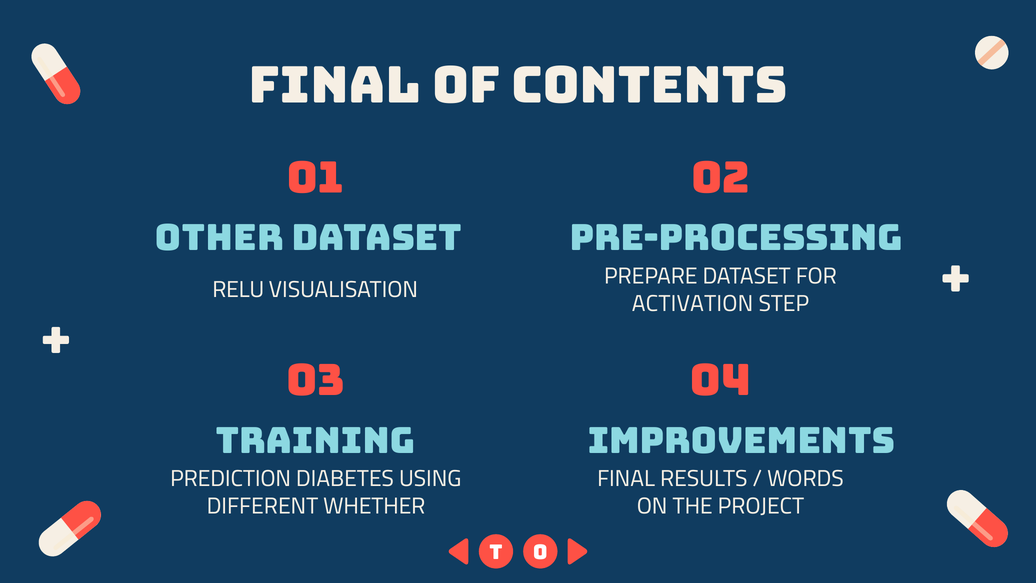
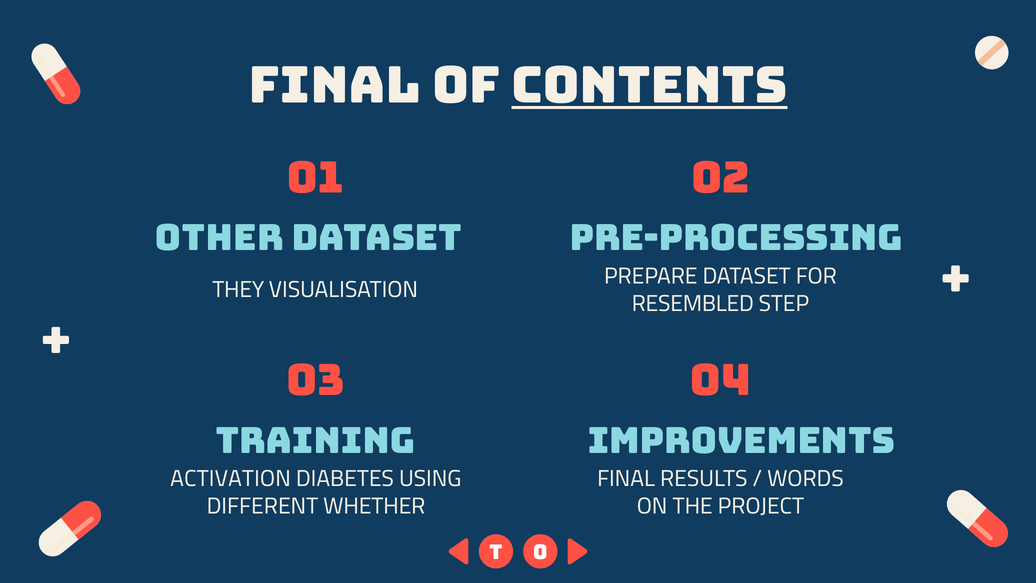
CONTENTS underline: none -> present (649, 86)
RELU: RELU -> THEY (238, 290)
ACTIVATION: ACTIVATION -> RESEMBLED (693, 303)
PREDICTION: PREDICTION -> ACTIVATION (231, 479)
